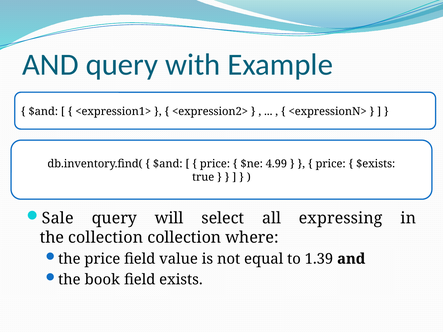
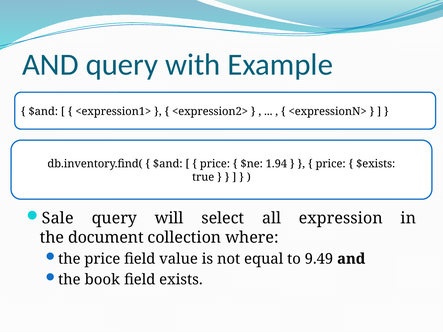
4.99: 4.99 -> 1.94 (276, 164)
expressing: expressing -> expression (341, 219)
the collection: collection -> document (106, 238)
1.39: 1.39 -> 9.49 (319, 259)
